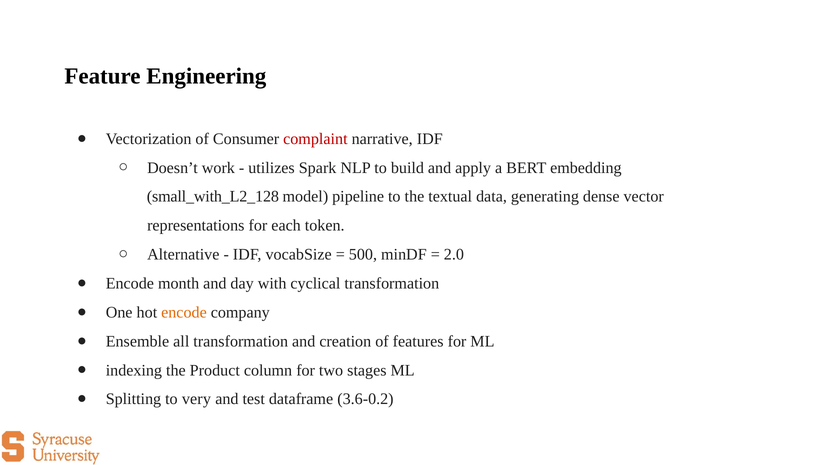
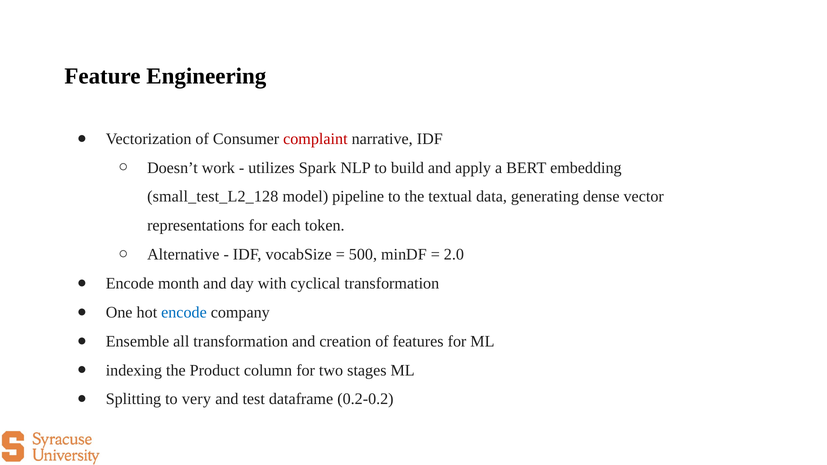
small_with_L2_128: small_with_L2_128 -> small_test_L2_128 (213, 197)
encode colour: orange -> blue (184, 313)
3.6-0.2: 3.6-0.2 -> 0.2-0.2 (365, 399)
